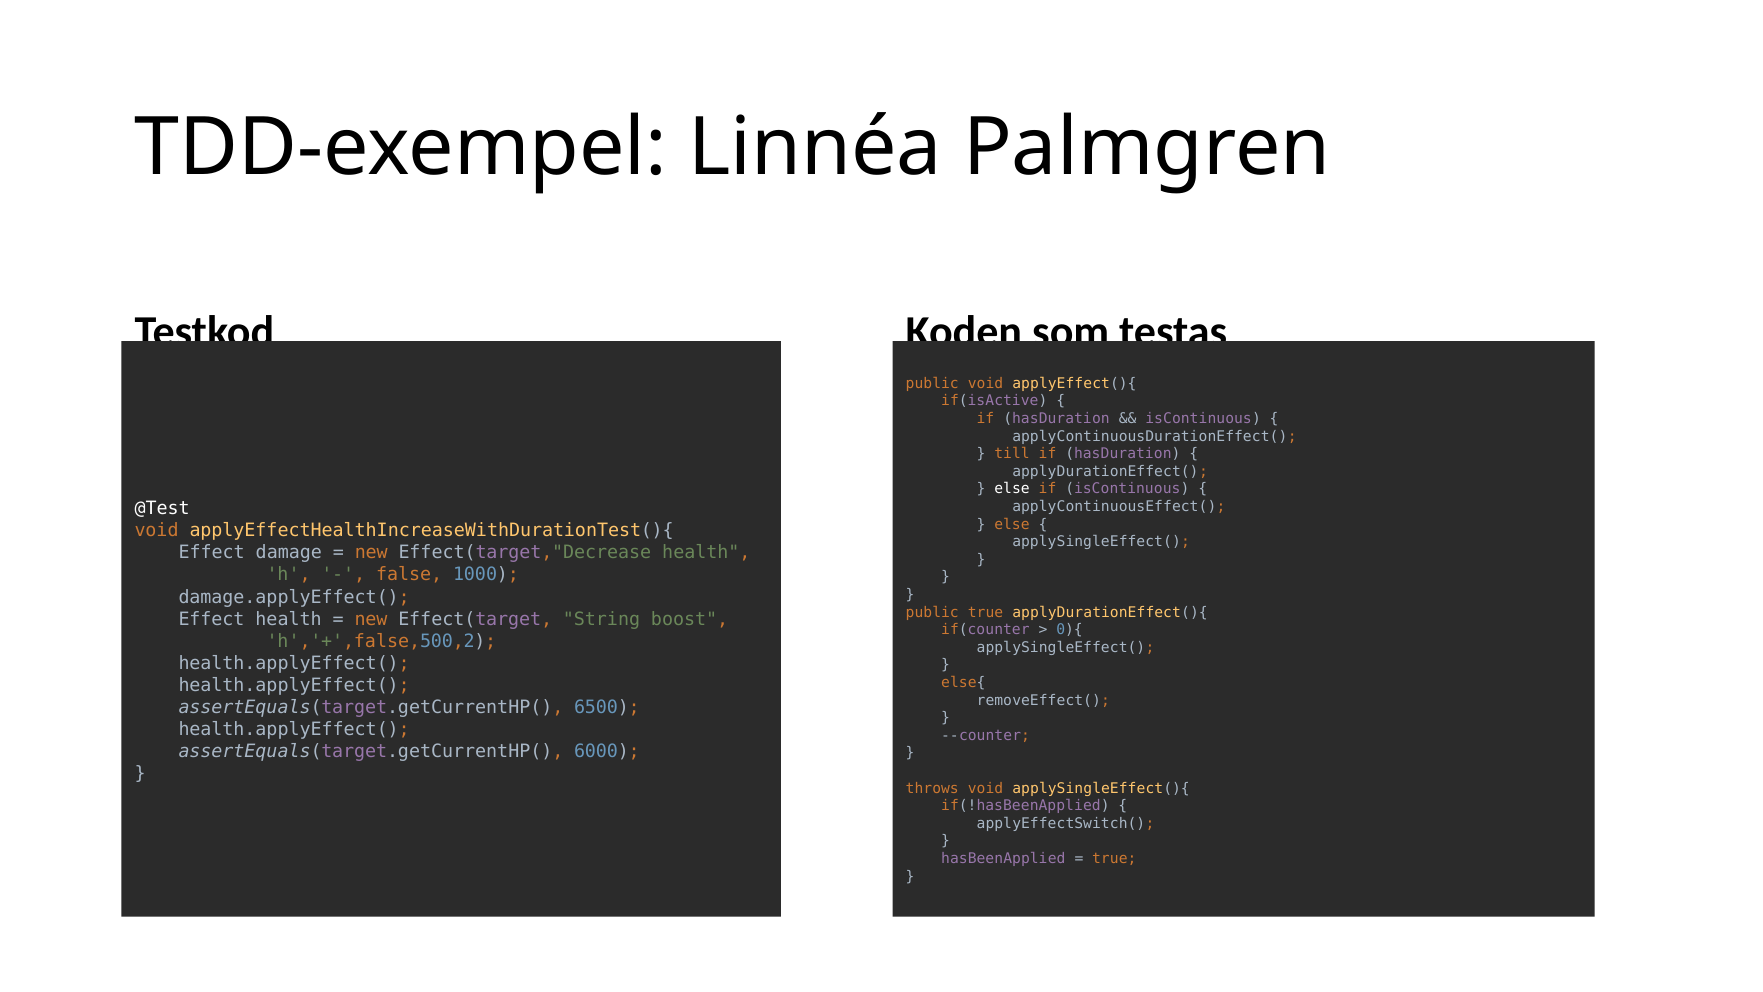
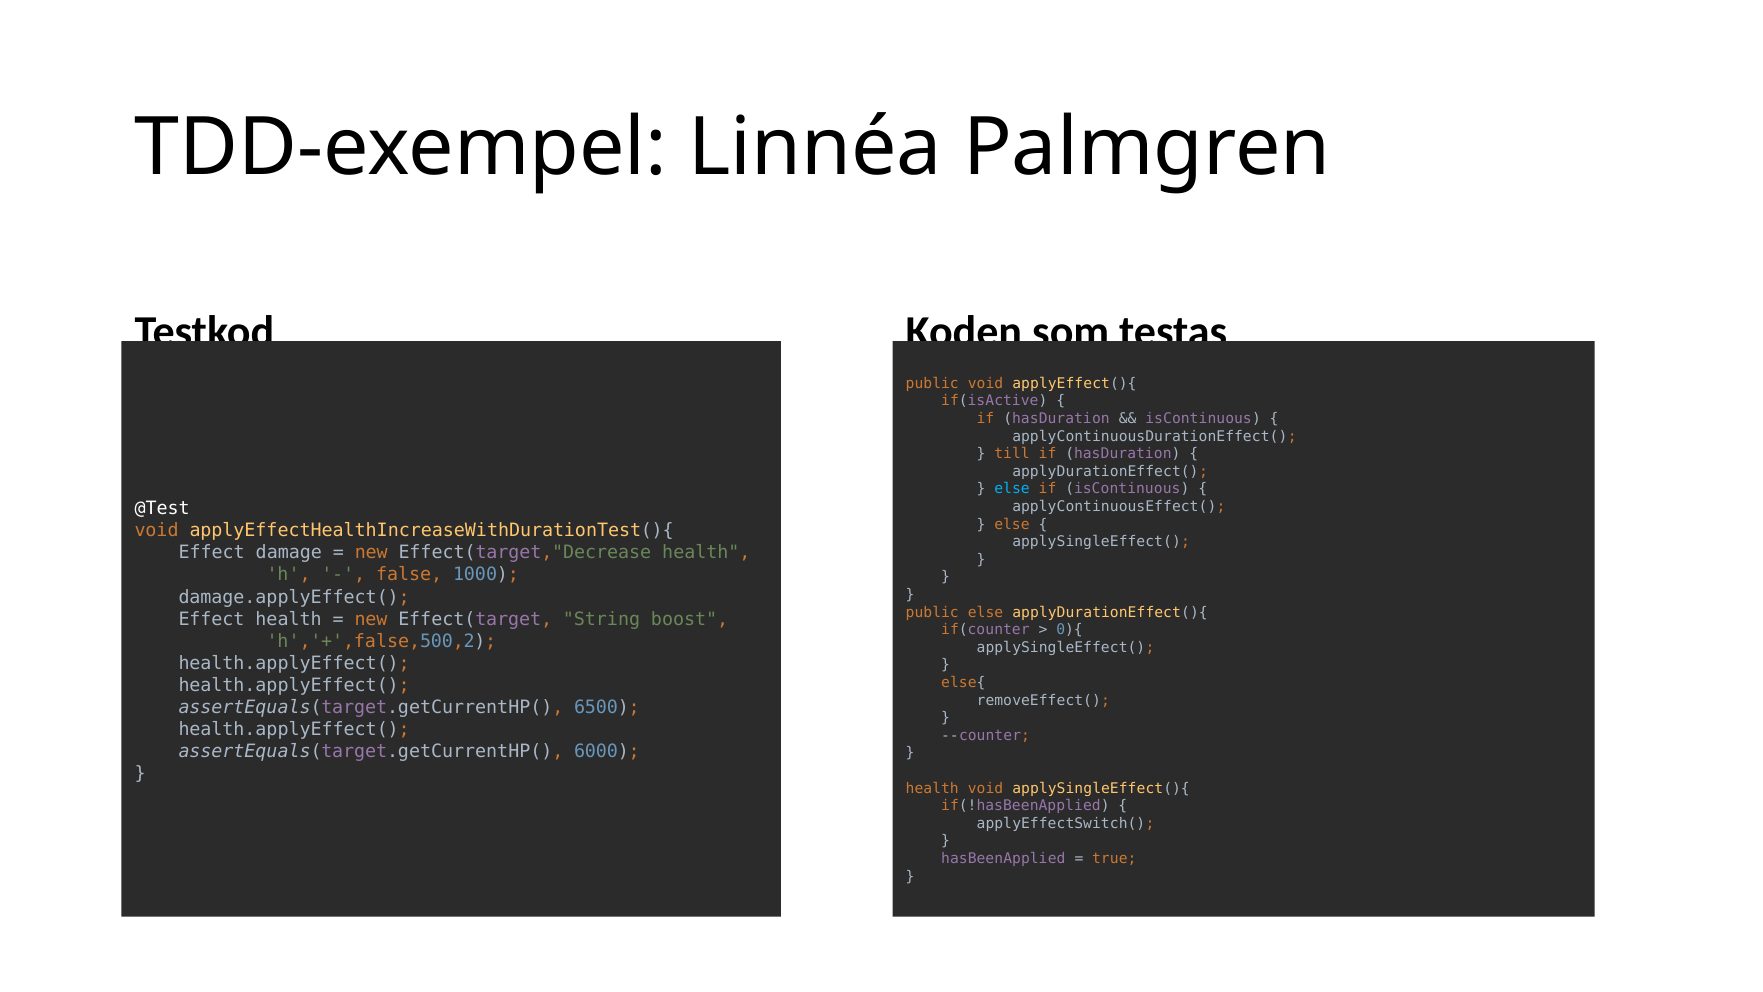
else colour: white -> light blue (1012, 489)
public true: true -> else (986, 612)
throws: throws -> health (932, 788)
